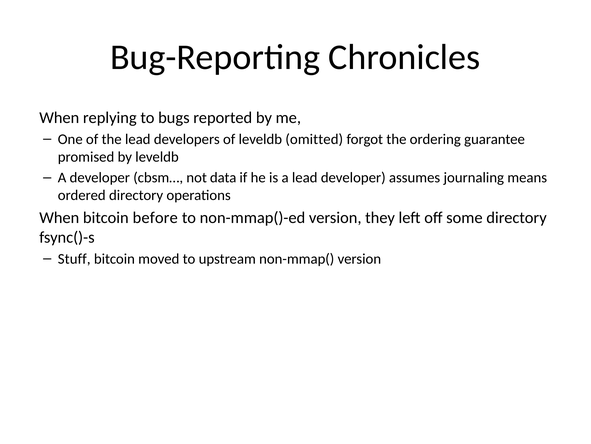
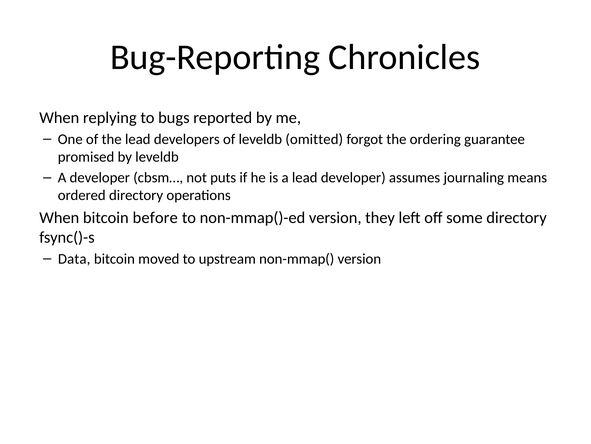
data: data -> puts (223, 177)
Stuff: Stuff -> Data (74, 258)
